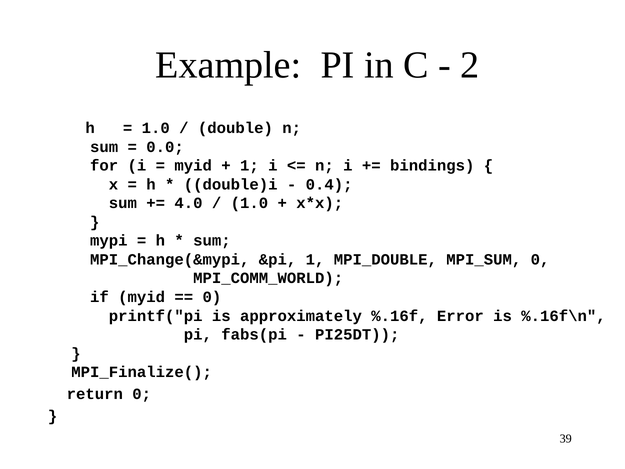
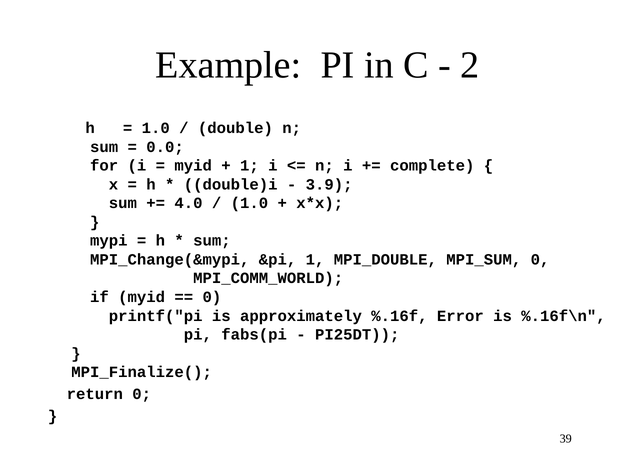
bindings: bindings -> complete (432, 166)
0.4: 0.4 -> 3.9 (329, 184)
